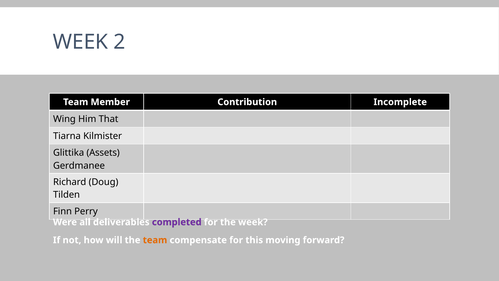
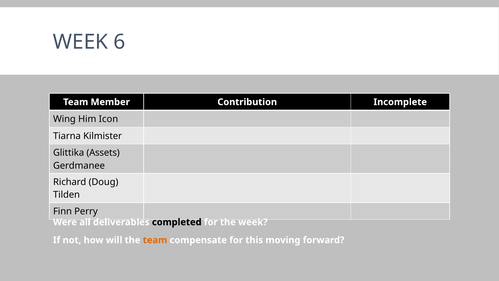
2: 2 -> 6 (120, 42)
That: That -> Icon (108, 119)
completed colour: purple -> black (177, 222)
